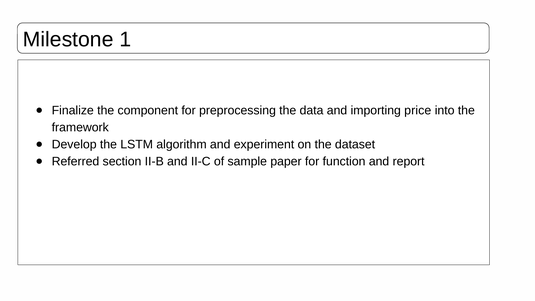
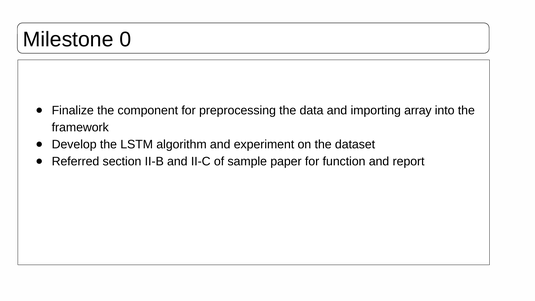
1: 1 -> 0 (125, 40)
price: price -> array (418, 111)
